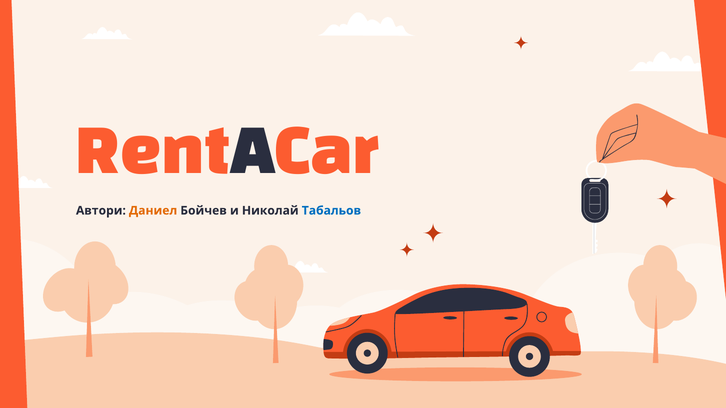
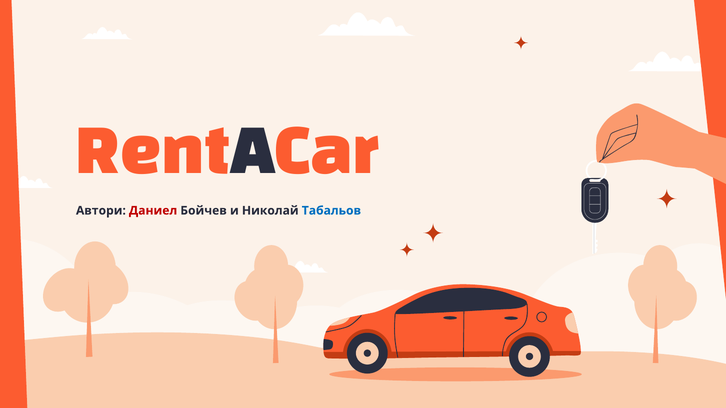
Даниел colour: orange -> red (153, 211)
